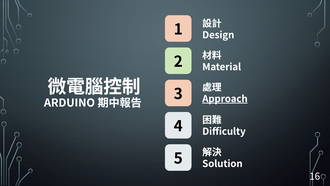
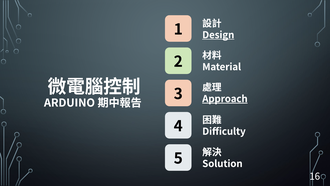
Design underline: none -> present (218, 35)
